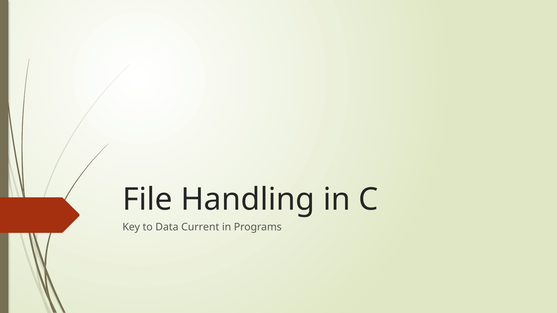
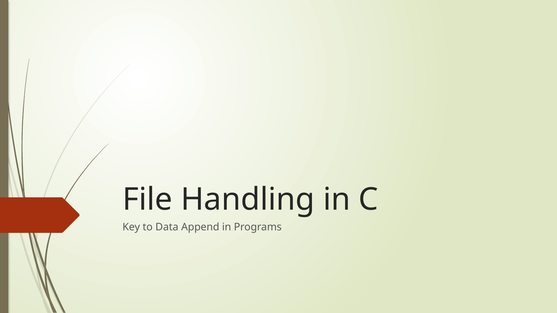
Current: Current -> Append (200, 227)
